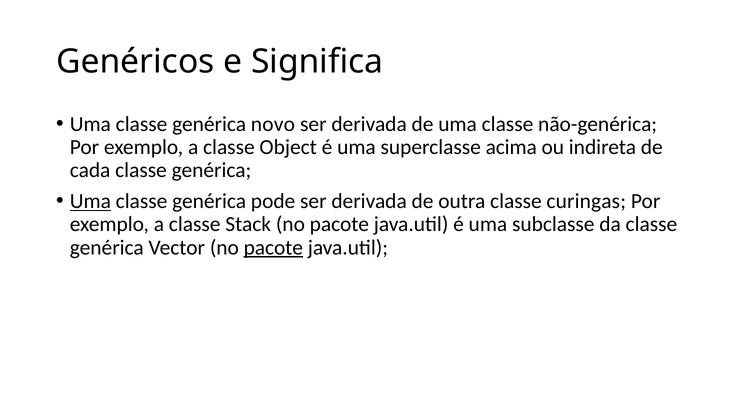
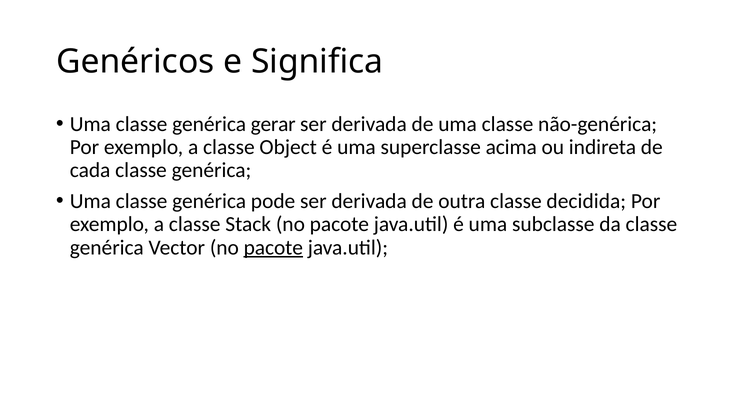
novo: novo -> gerar (273, 124)
Uma underline: present -> none (90, 201)
curingas: curingas -> decidida (586, 201)
